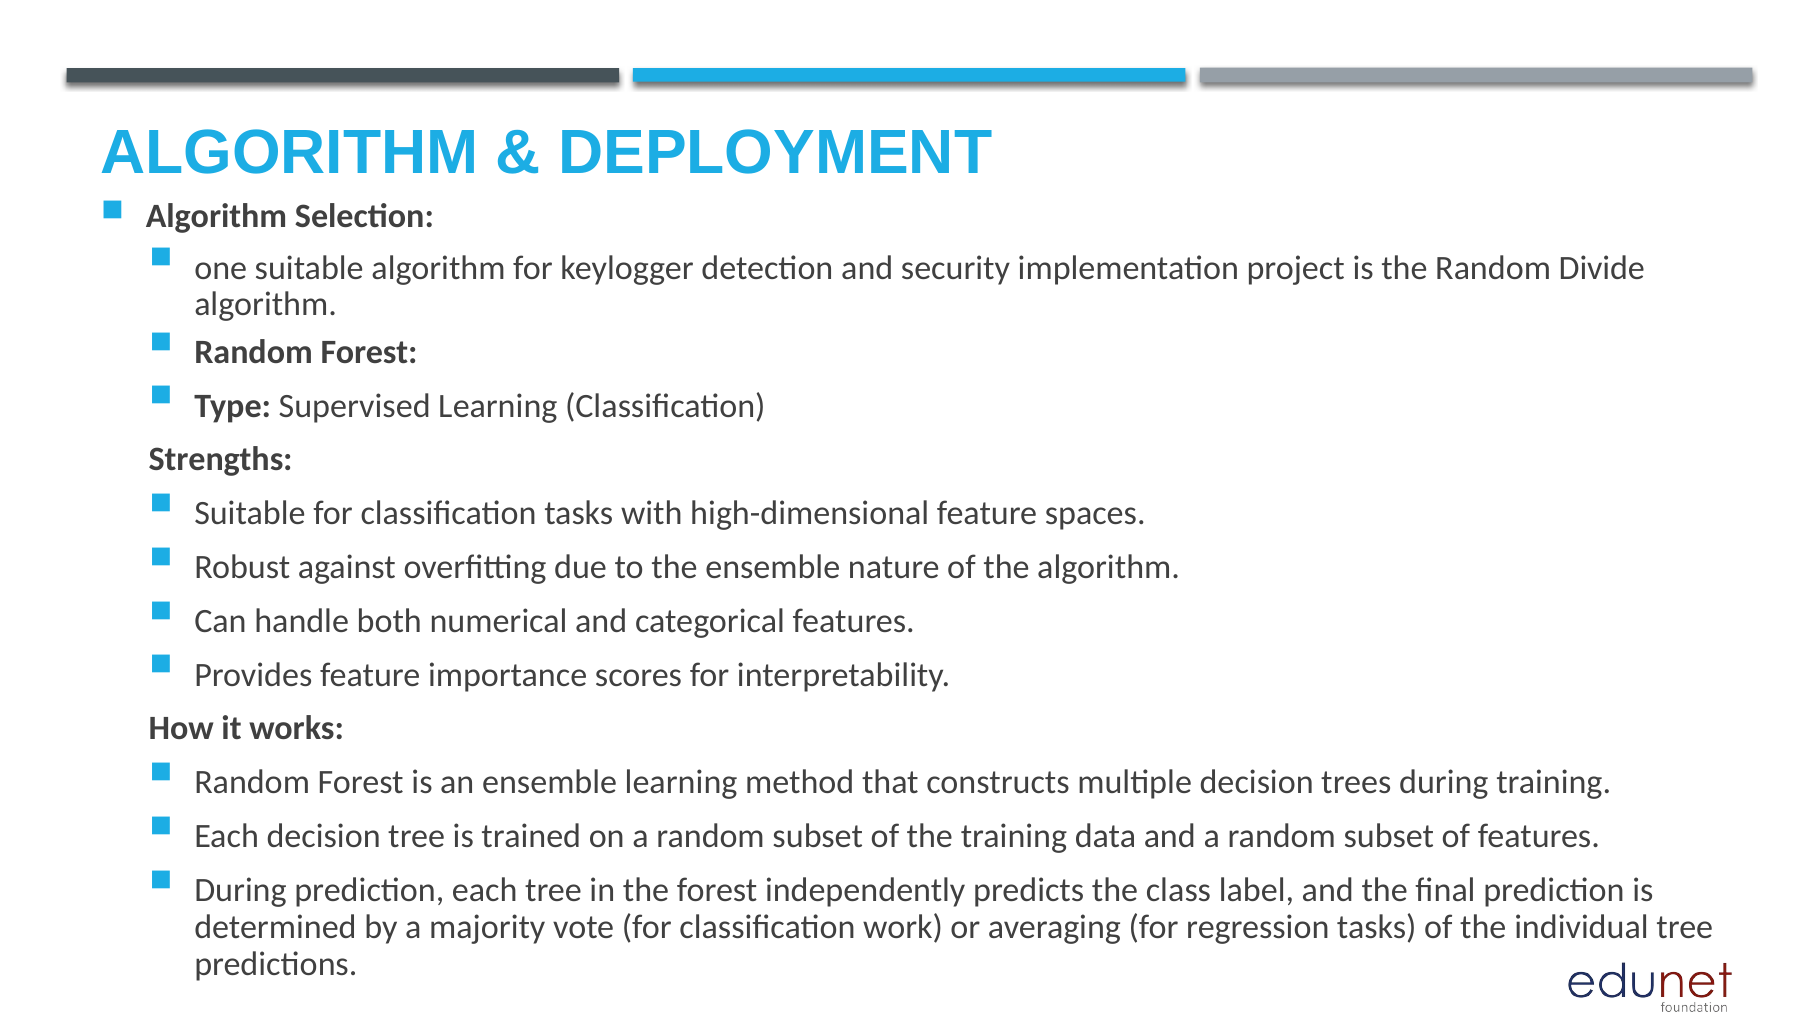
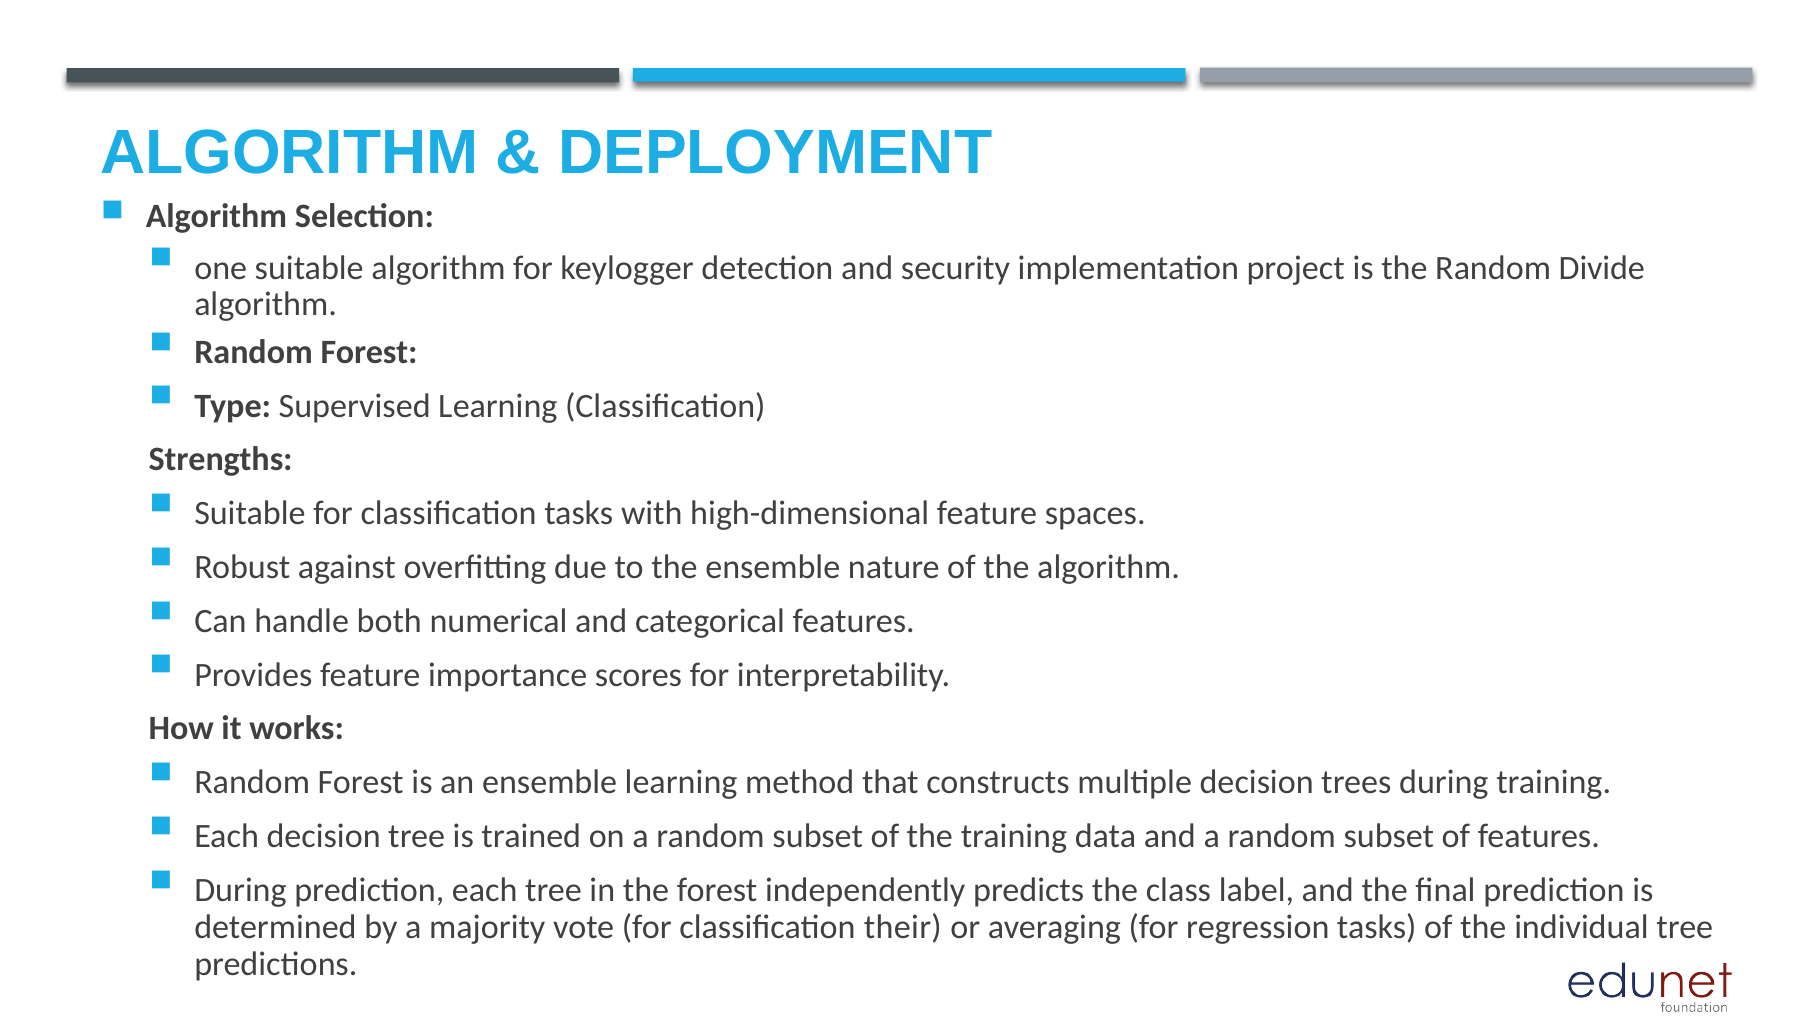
work: work -> their (903, 927)
